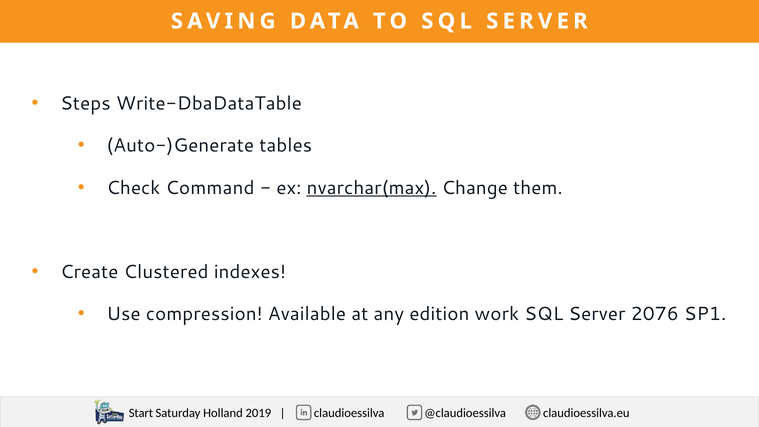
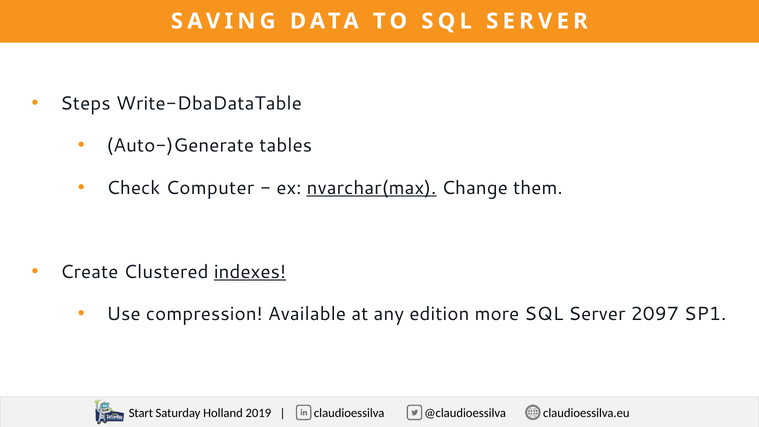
Command: Command -> Computer (210, 188)
indexes underline: none -> present (250, 272)
work: work -> more (497, 314)
2076: 2076 -> 2097 (655, 314)
